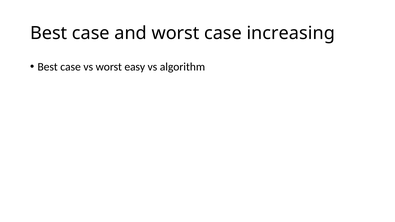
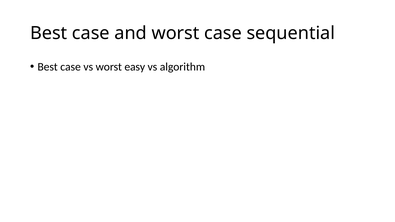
increasing: increasing -> sequential (291, 33)
